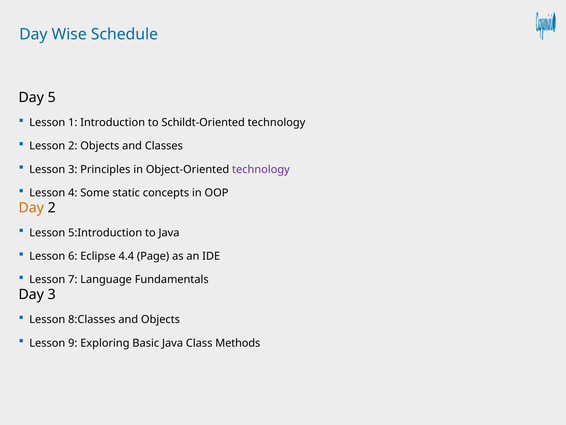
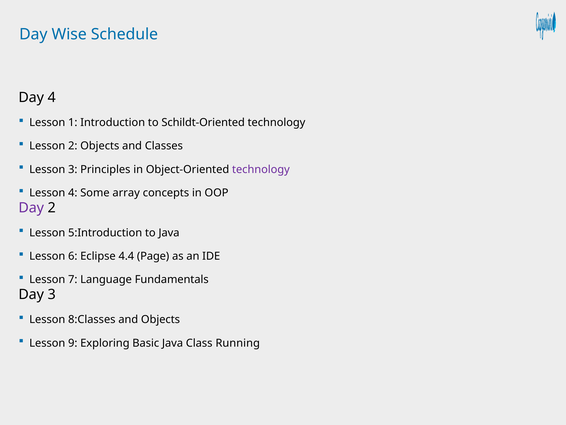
Day 5: 5 -> 4 (52, 97)
static: static -> array (126, 193)
Day colour: orange -> purple (31, 207)
Methods: Methods -> Running (238, 343)
